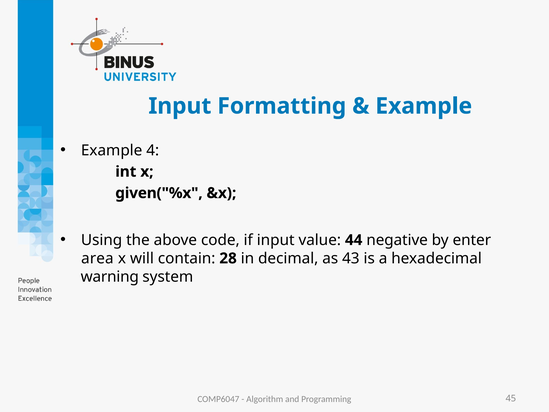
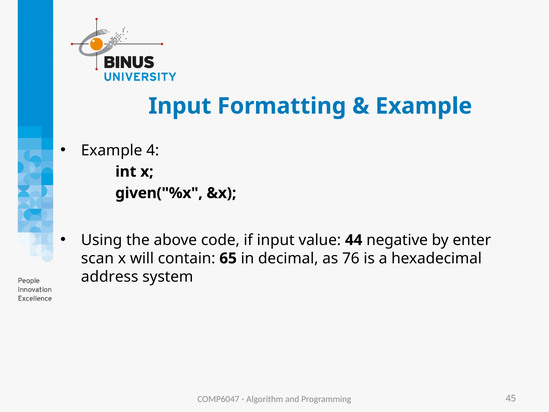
area: area -> scan (97, 258)
28: 28 -> 65 (228, 258)
43: 43 -> 76 (351, 258)
warning: warning -> address (110, 277)
